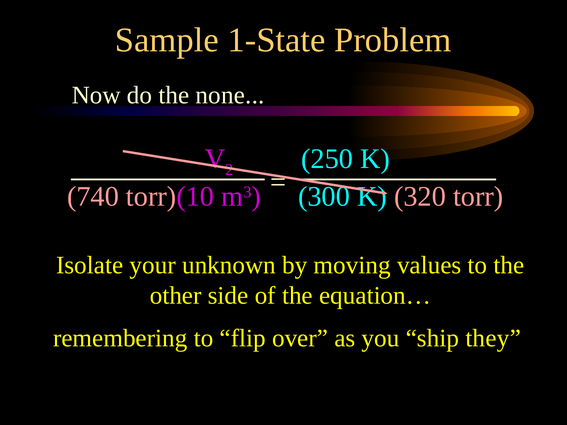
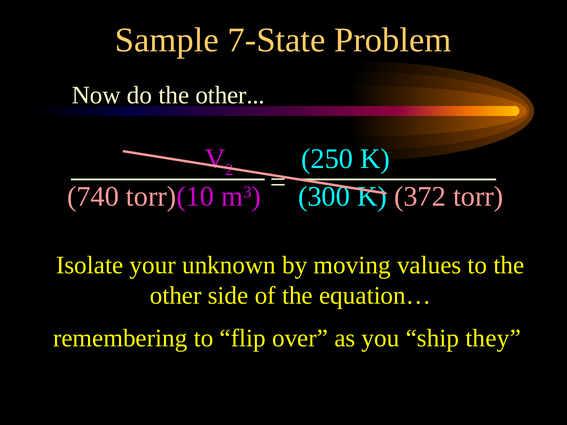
1-State: 1-State -> 7-State (276, 40)
do the none: none -> other (230, 95)
320: 320 -> 372 (420, 197)
